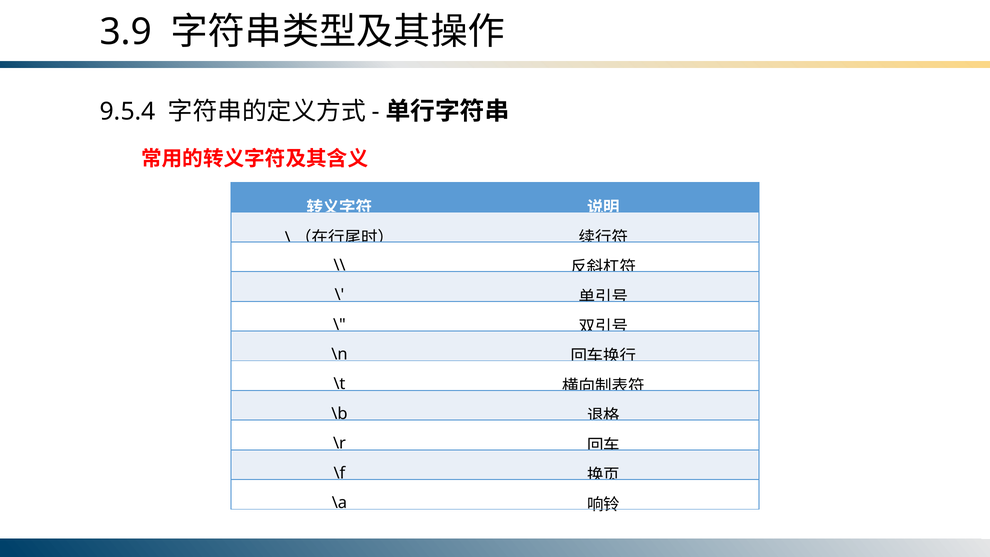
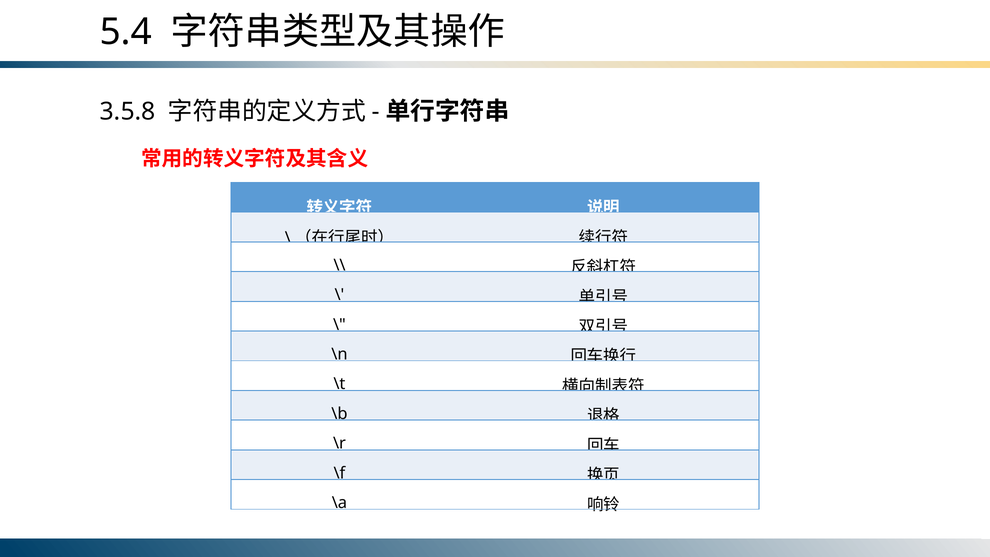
3.9: 3.9 -> 5.4 (126, 32)
9.5.4: 9.5.4 -> 3.5.8 (128, 112)
